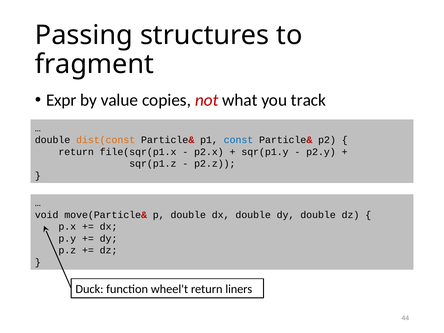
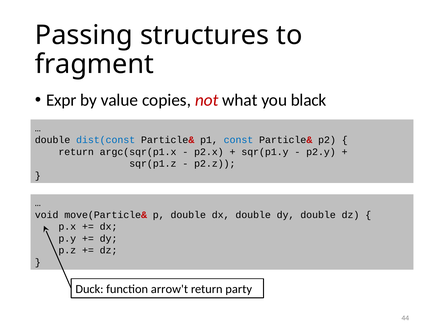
track: track -> black (309, 100)
dist(const colour: orange -> blue (106, 140)
file(sqr(p1.x: file(sqr(p1.x -> argc(sqr(p1.x (138, 152)
wheel't: wheel't -> arrow't (169, 289)
liners: liners -> party (239, 289)
